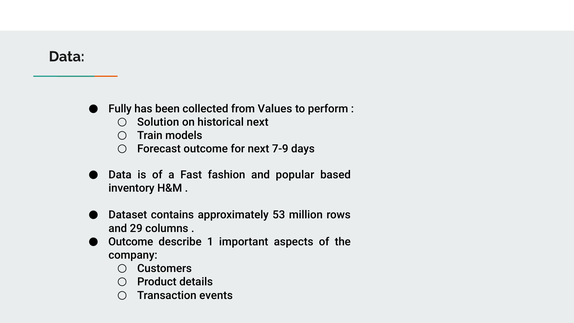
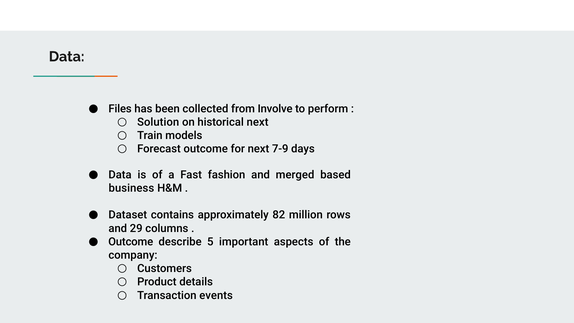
Fully: Fully -> Files (120, 109)
Values: Values -> Involve (275, 109)
popular: popular -> merged (295, 175)
inventory: inventory -> business (131, 188)
53: 53 -> 82 (279, 215)
1: 1 -> 5 (210, 242)
